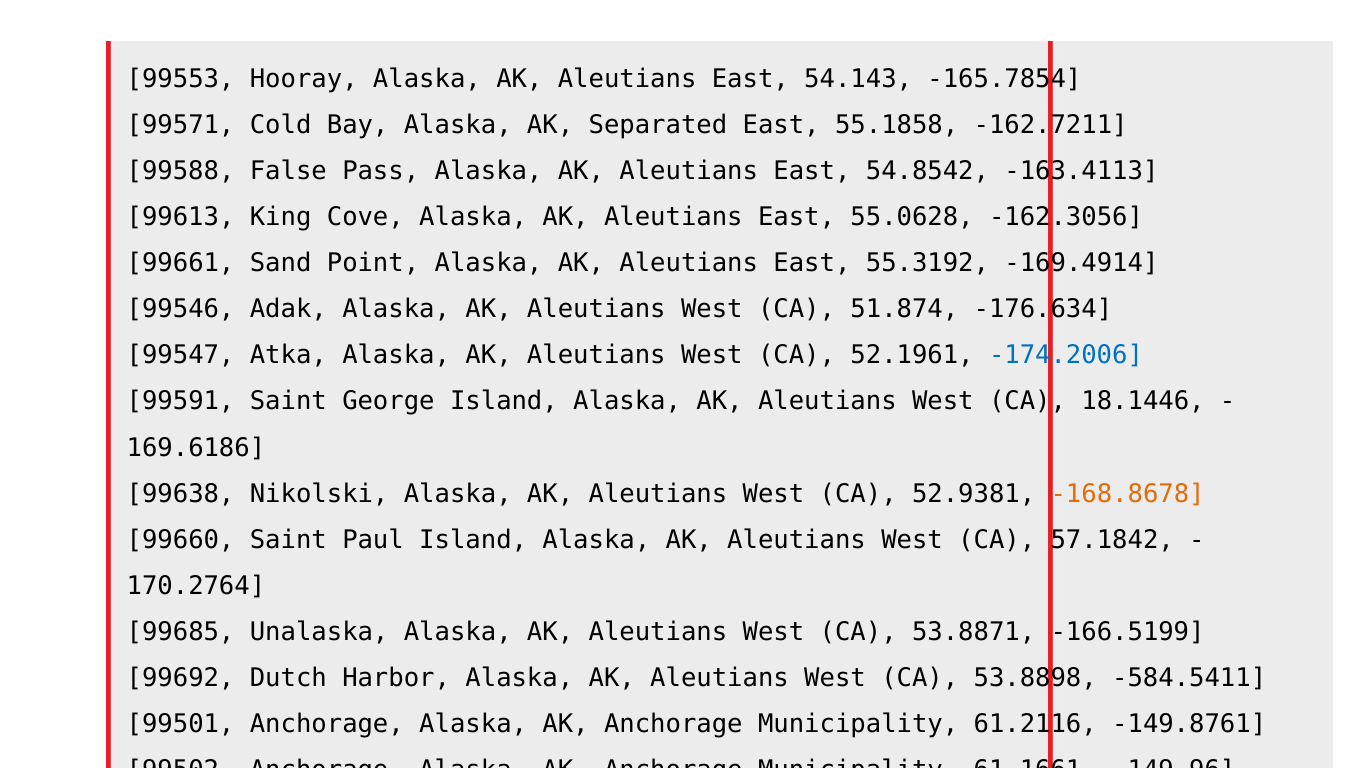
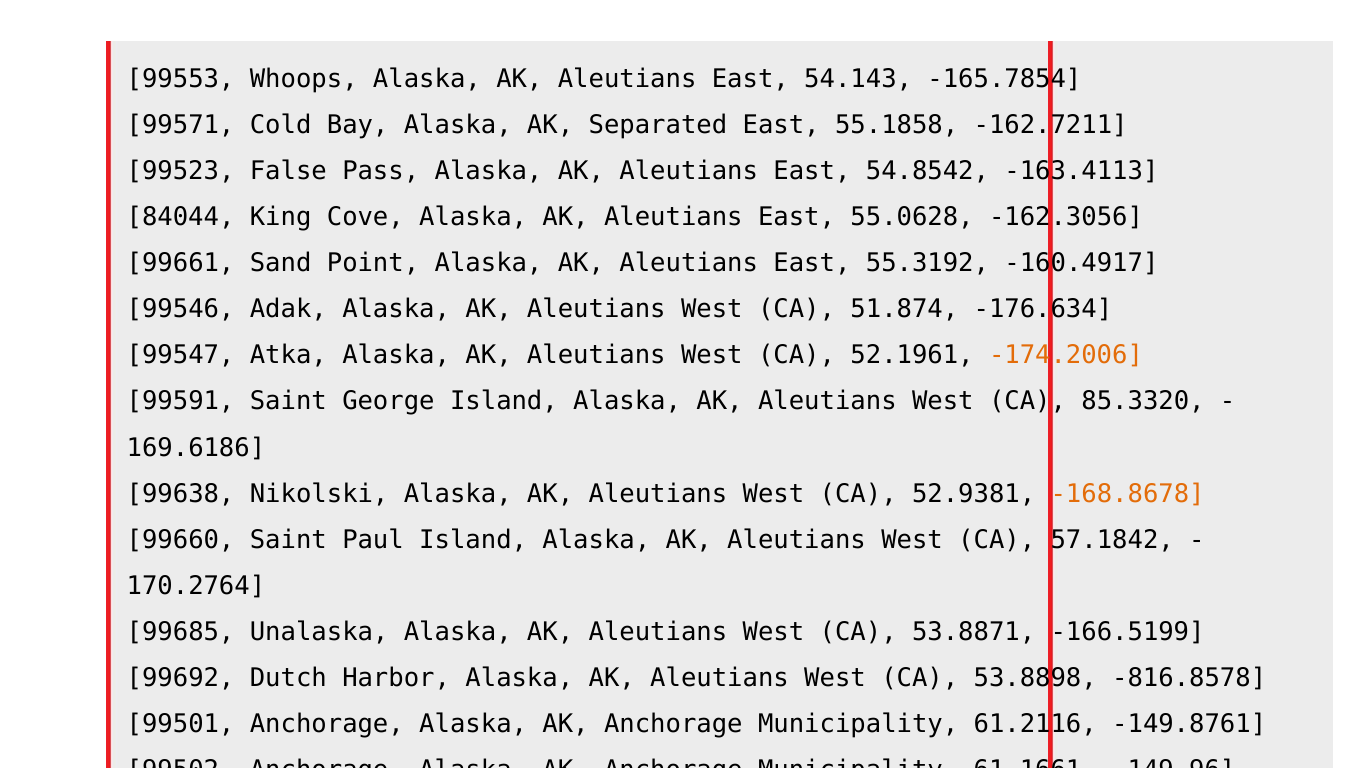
Hooray: Hooray -> Whoops (304, 79)
99588: 99588 -> 99523 (181, 171)
99613: 99613 -> 84044 (181, 217)
-169.4914: -169.4914 -> -160.4917 (1081, 263)
-174.2006 colour: blue -> orange (1066, 355)
18.1446: 18.1446 -> 85.3320 (1143, 401)
-584.5411: -584.5411 -> -816.8578 (1189, 678)
